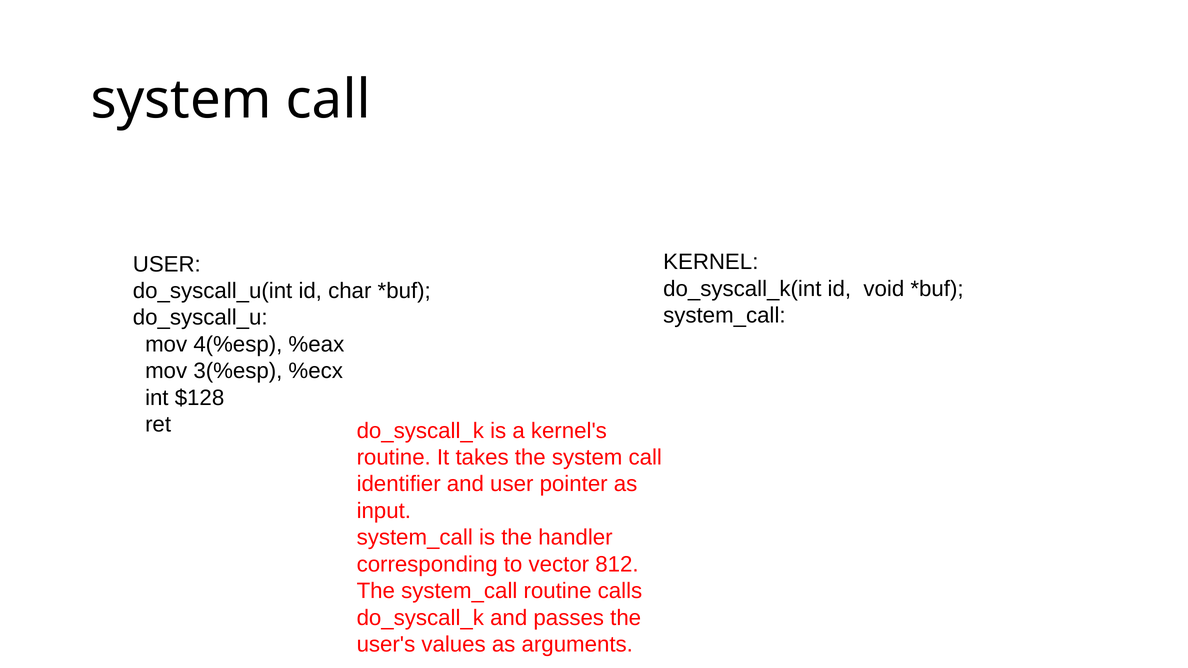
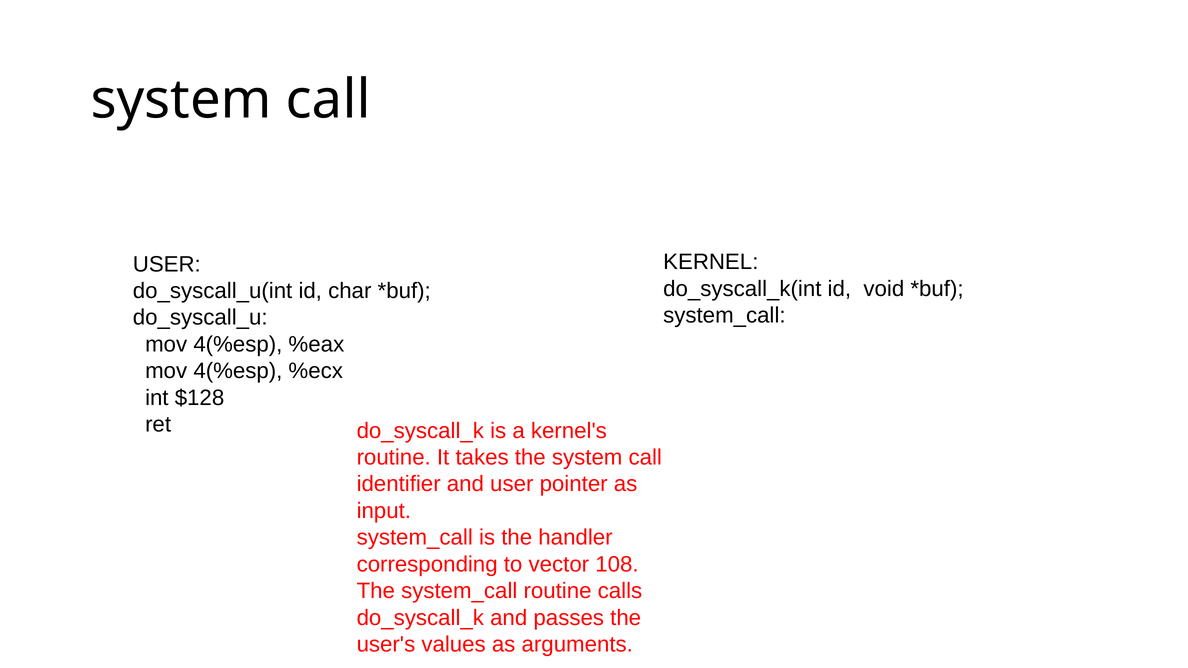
3(%esp: 3(%esp -> 4(%esp (238, 371)
812: 812 -> 108 (617, 564)
